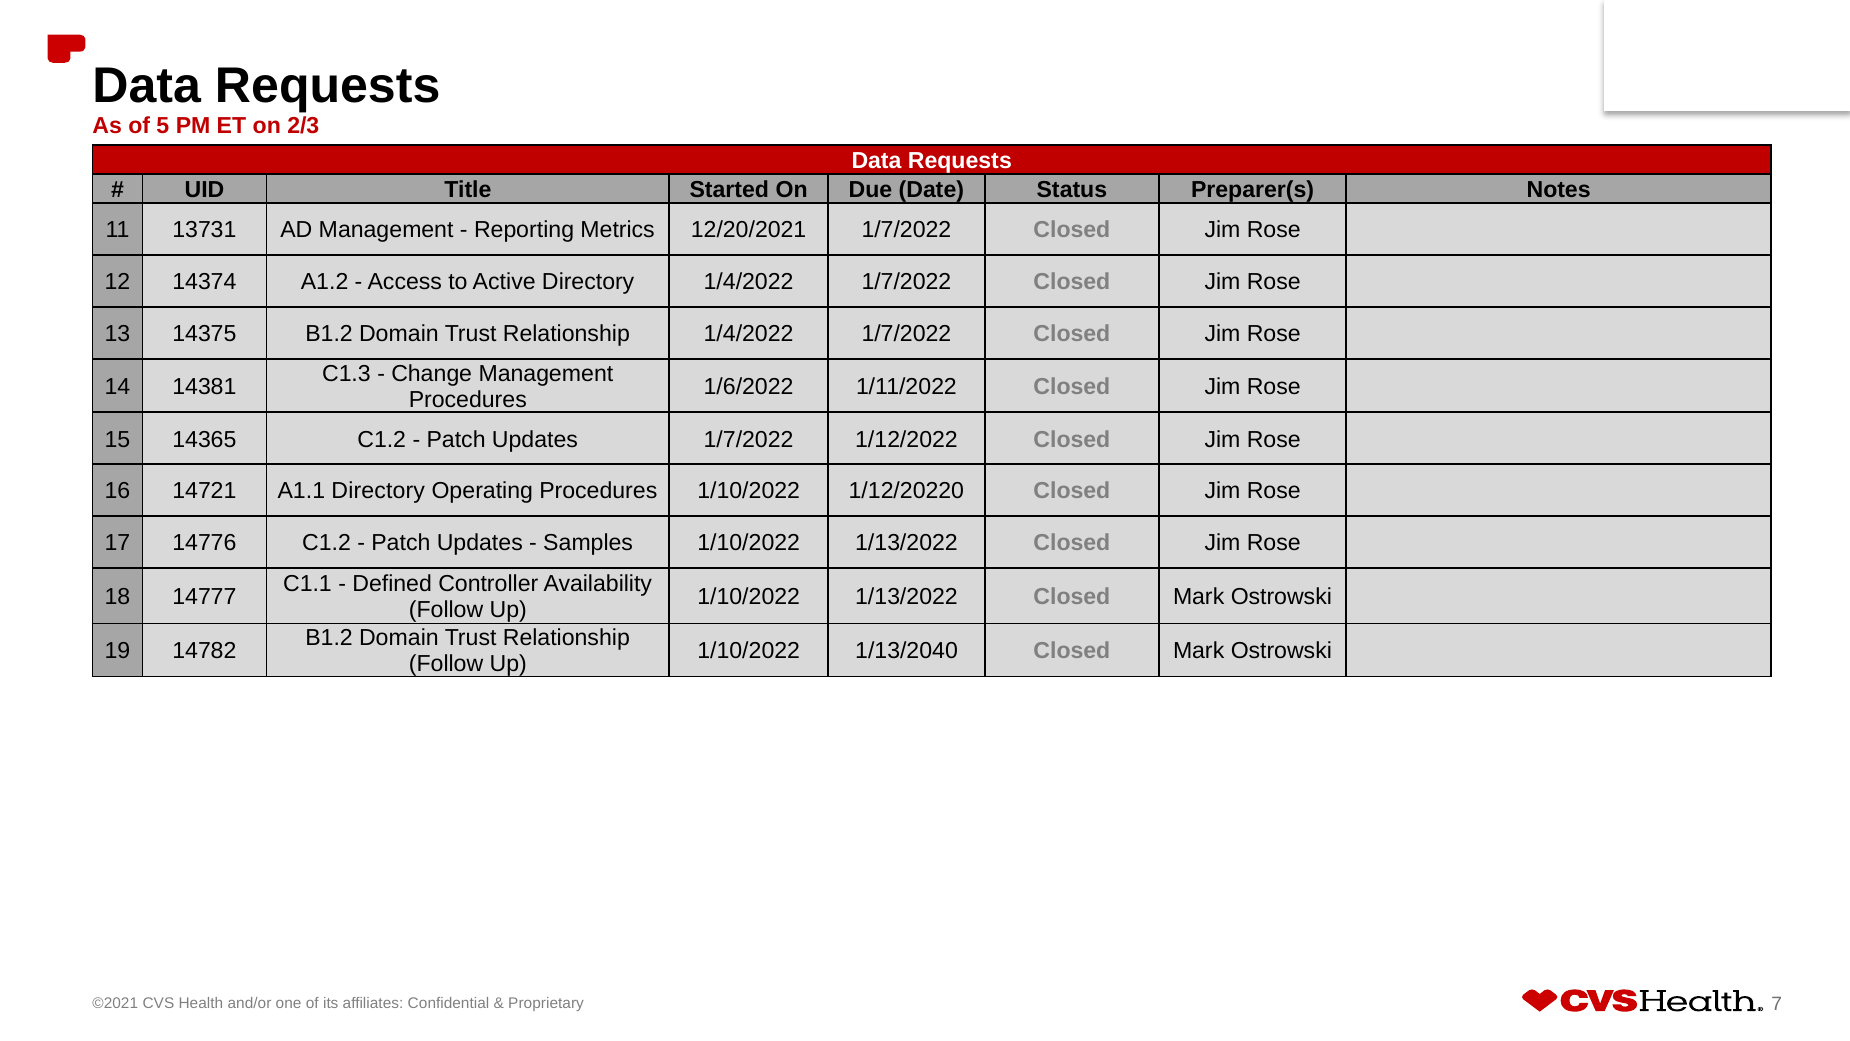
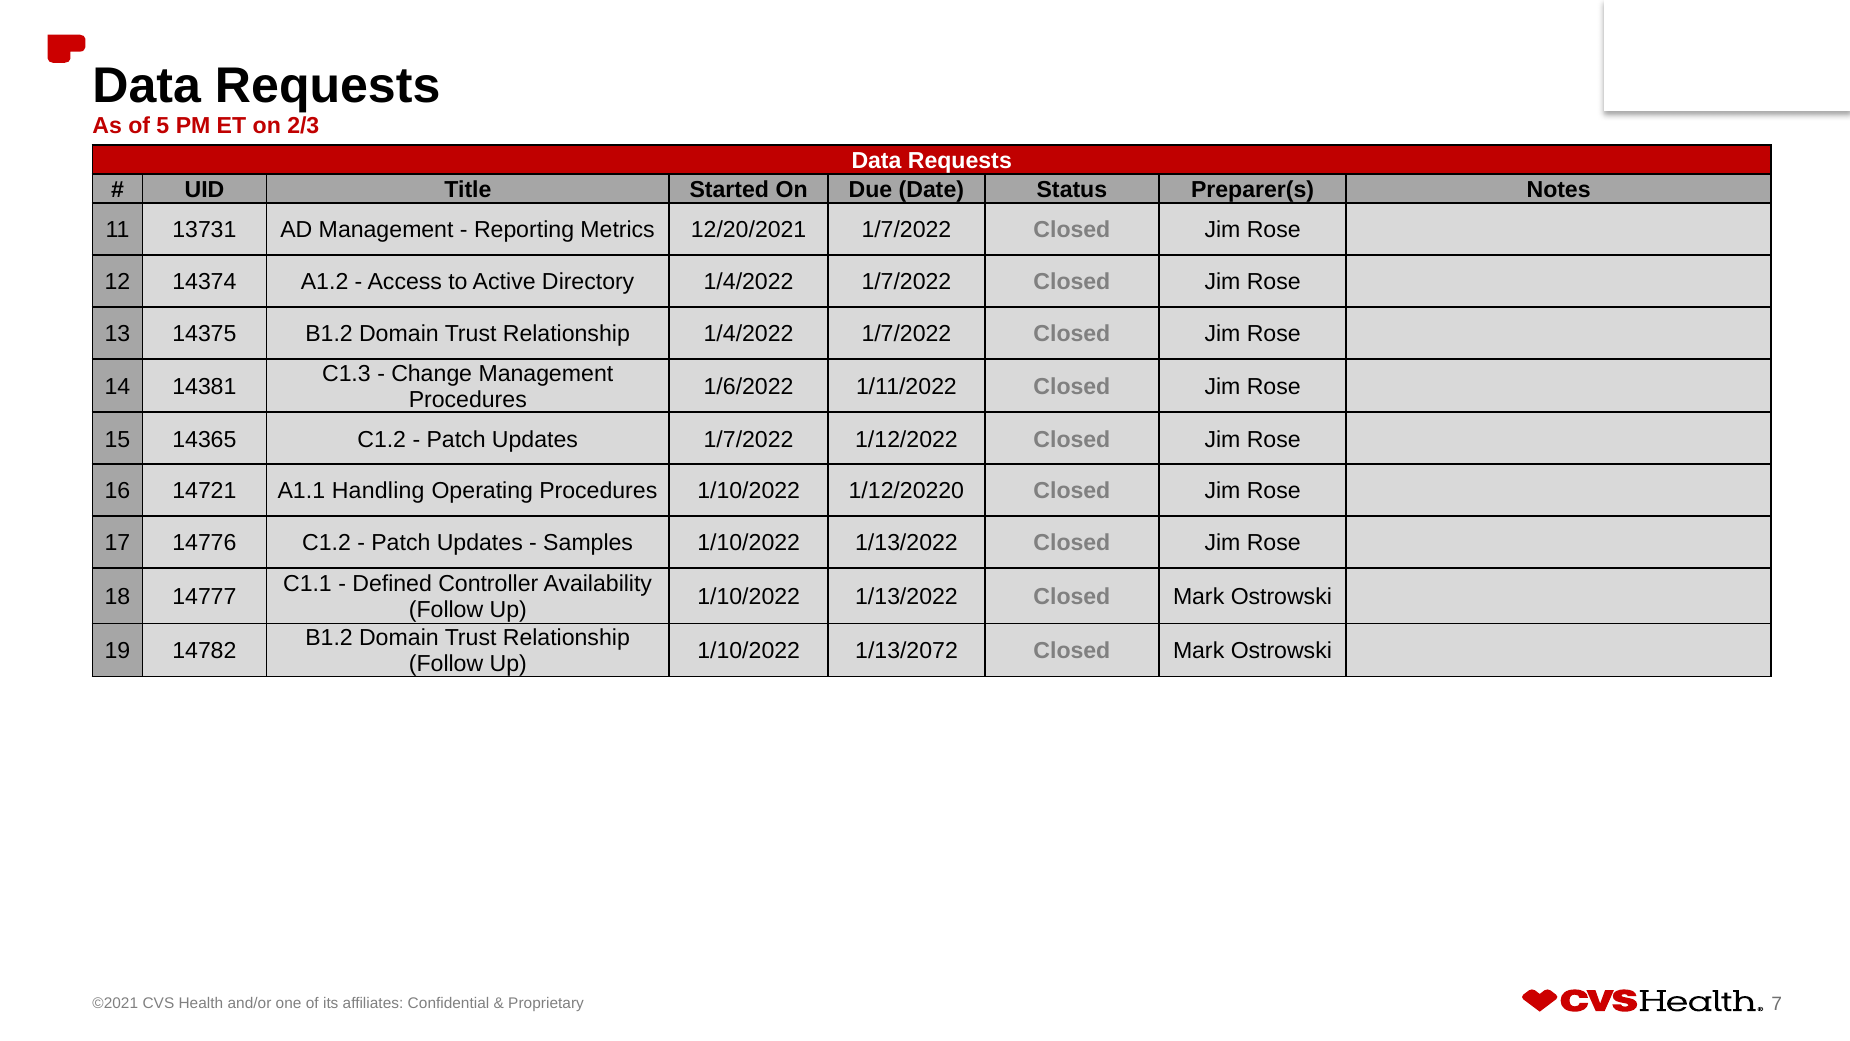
A1.1 Directory: Directory -> Handling (378, 491)
1/13/2040: 1/13/2040 -> 1/13/2072 (907, 651)
